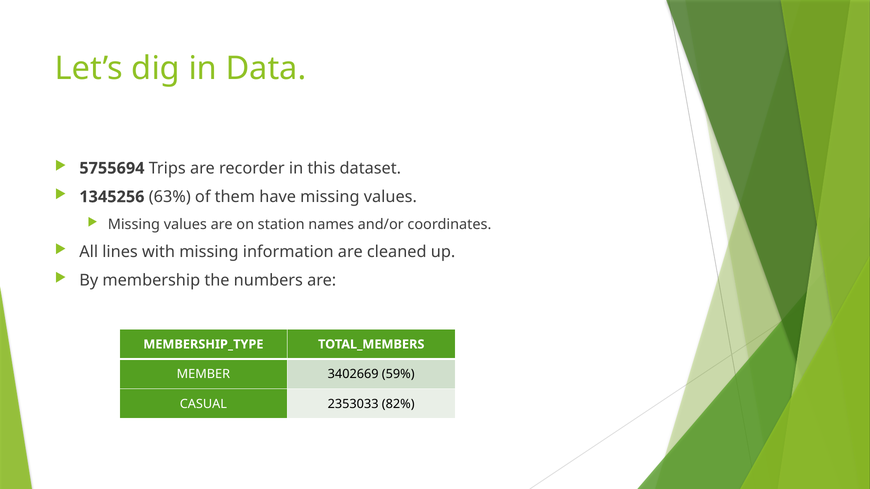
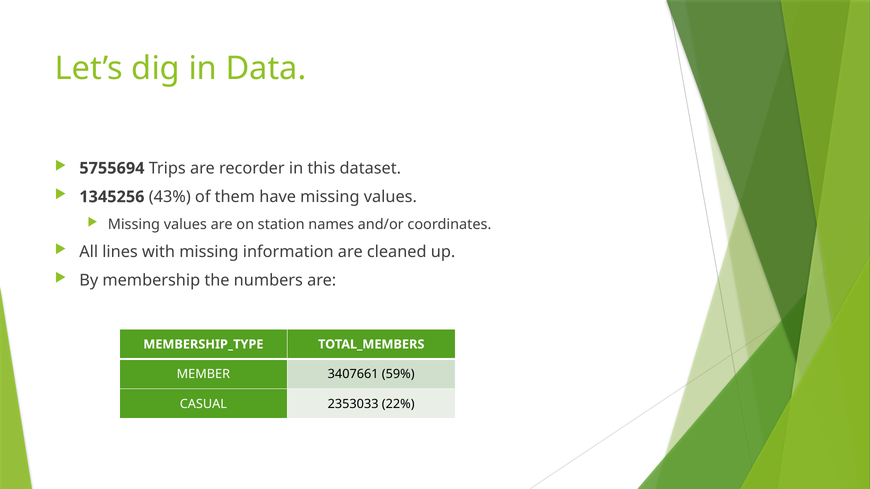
63%: 63% -> 43% (170, 197)
3402669: 3402669 -> 3407661 (353, 374)
82%: 82% -> 22% (398, 404)
